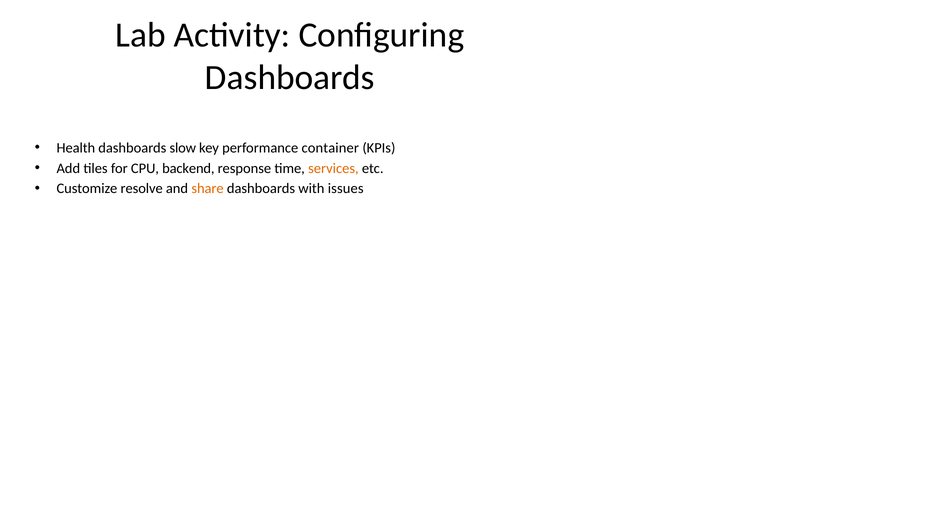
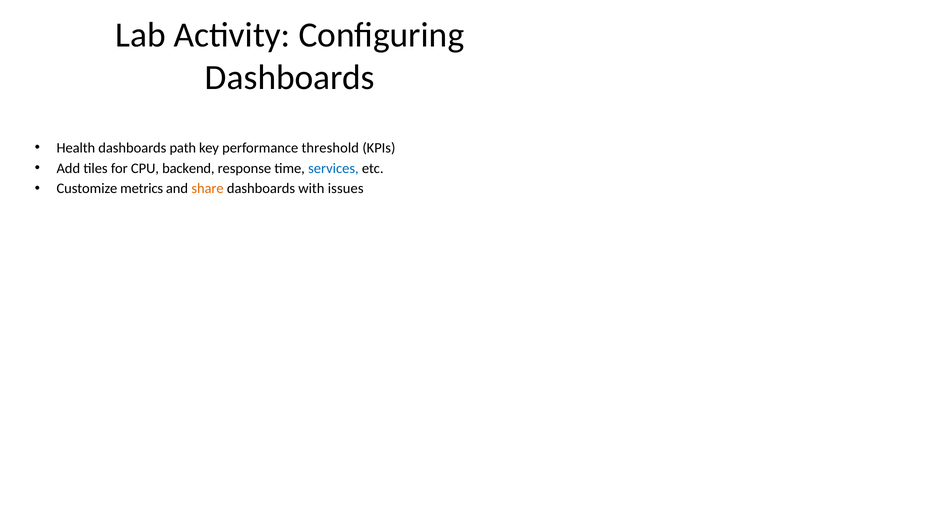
slow: slow -> path (183, 148)
container: container -> threshold (330, 148)
services colour: orange -> blue (333, 168)
resolve: resolve -> metrics (142, 189)
